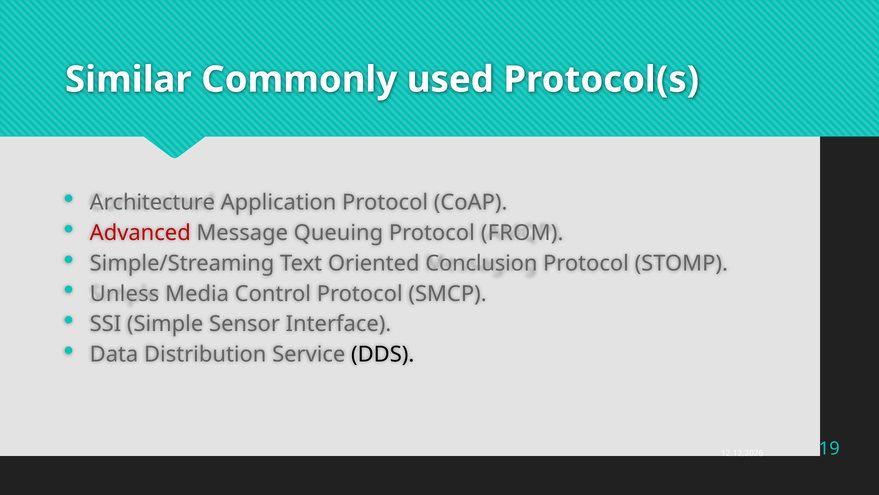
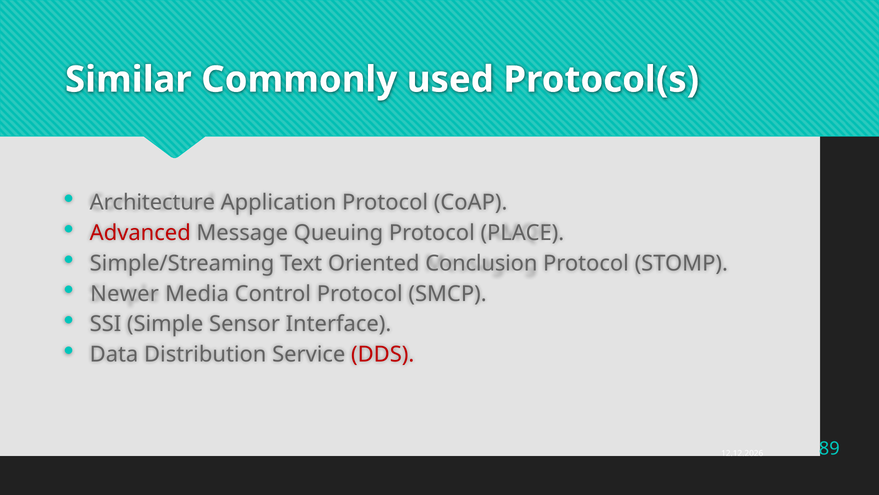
FROM: FROM -> PLACE (522, 233)
Unless: Unless -> Newer (125, 293)
DDS colour: black -> red (383, 354)
19: 19 -> 89 (829, 448)
